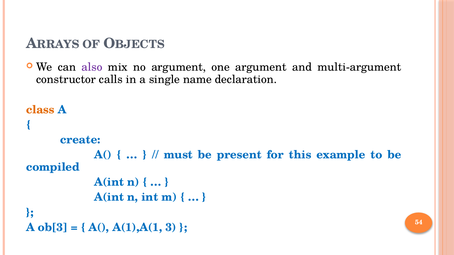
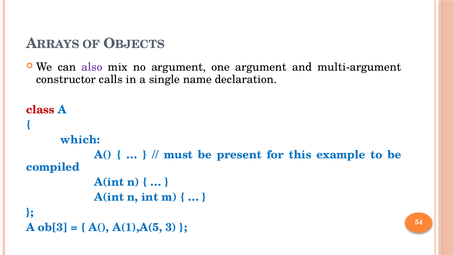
class colour: orange -> red (40, 110)
create: create -> which (80, 140)
A(1),A(1: A(1),A(1 -> A(1),A(5 (137, 228)
